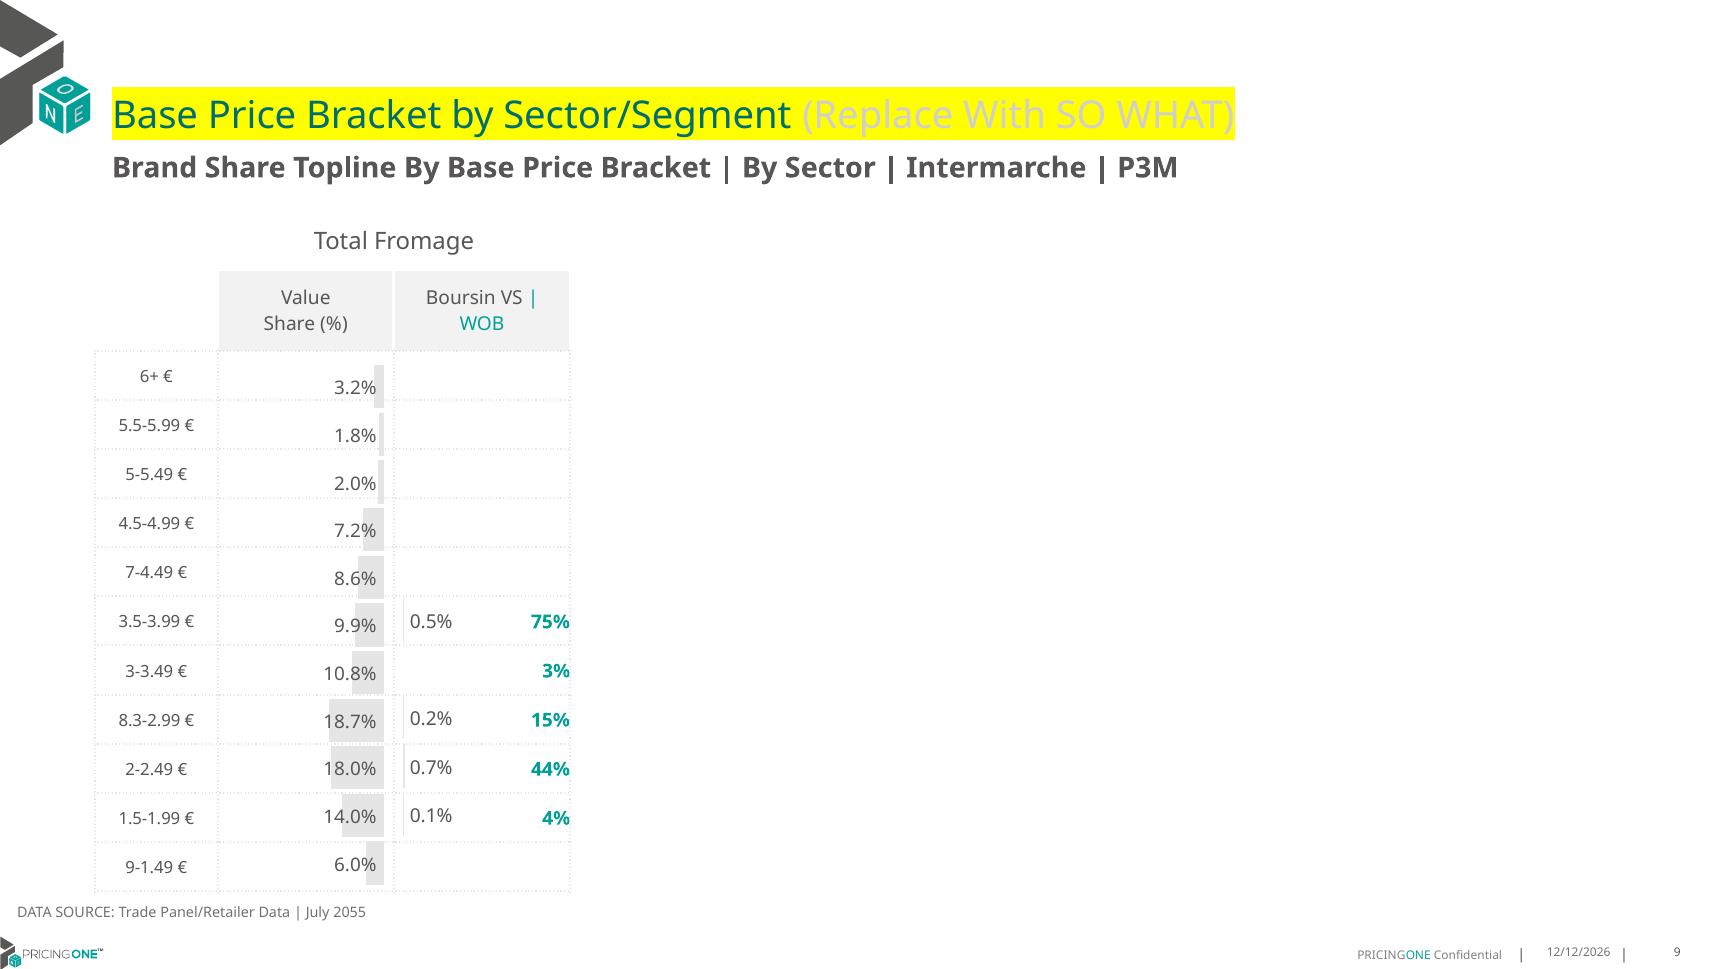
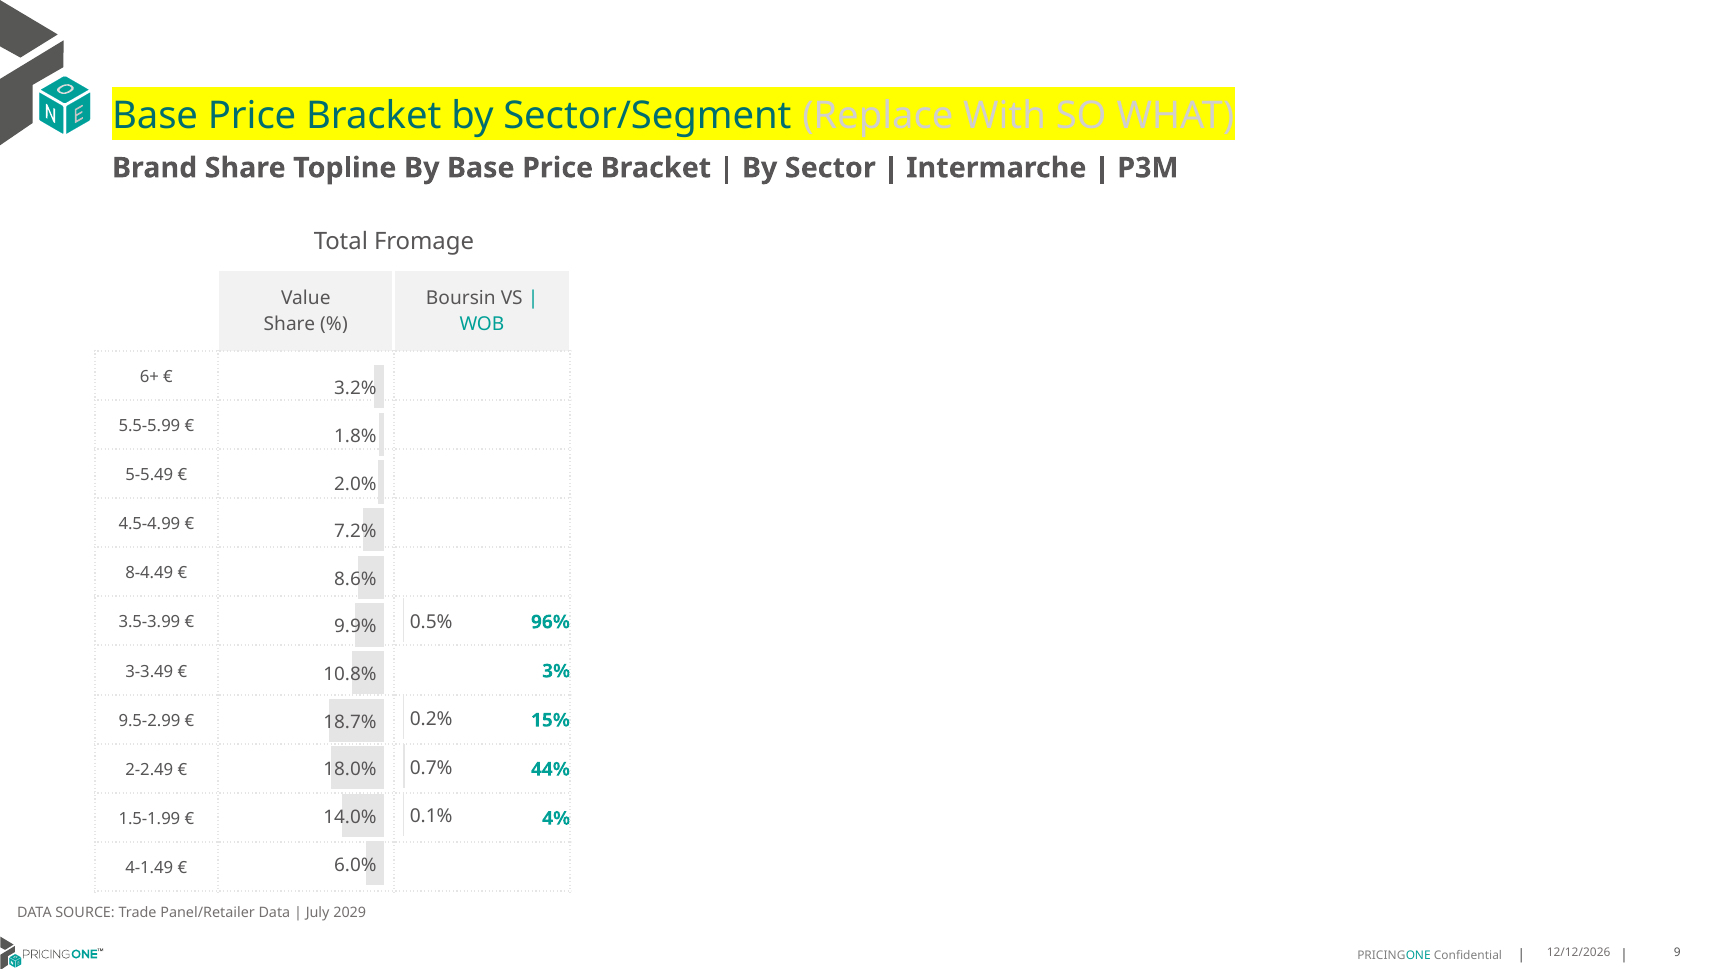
7-4.49: 7-4.49 -> 8-4.49 (149, 573)
75%: 75% -> 96% (550, 622)
8.3-2.99: 8.3-2.99 -> 9.5-2.99 (149, 721)
9-1.49: 9-1.49 -> 4-1.49 (149, 868)
2055: 2055 -> 2029 (350, 913)
